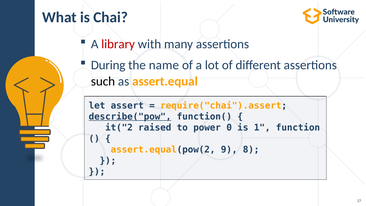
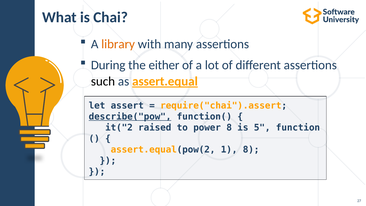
library colour: red -> orange (118, 44)
name: name -> either (164, 65)
assert.equal underline: none -> present (165, 81)
power 0: 0 -> 8 (229, 128)
1: 1 -> 5 (262, 128)
9: 9 -> 1 (229, 149)
